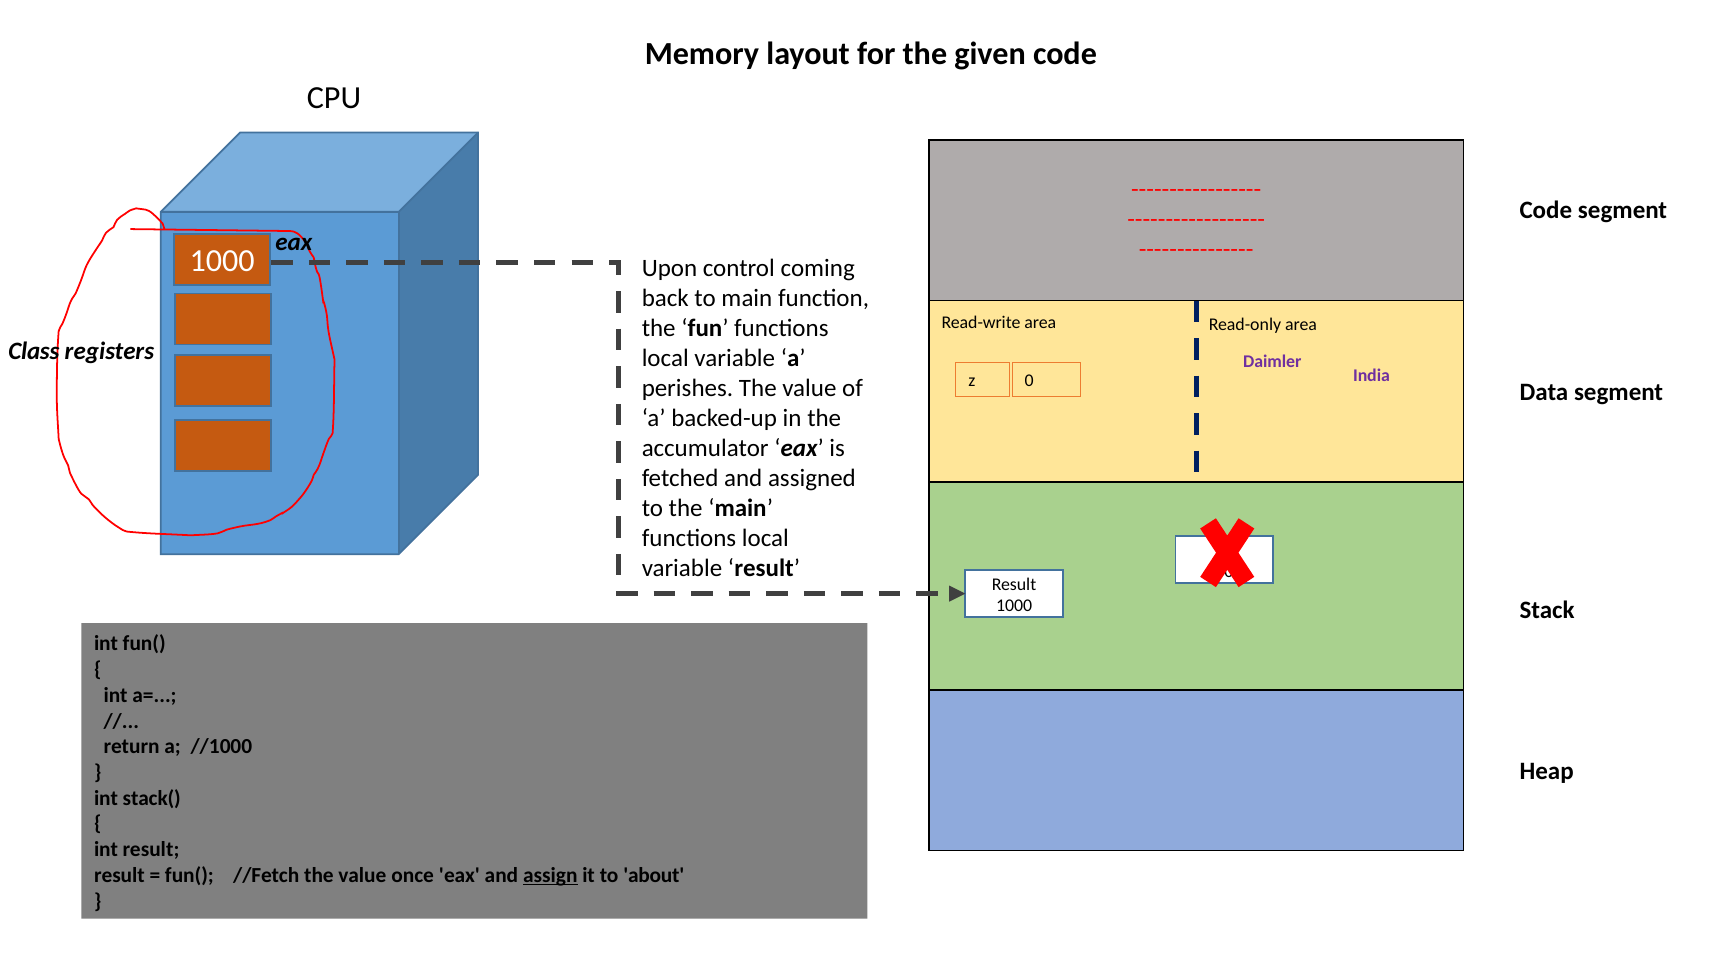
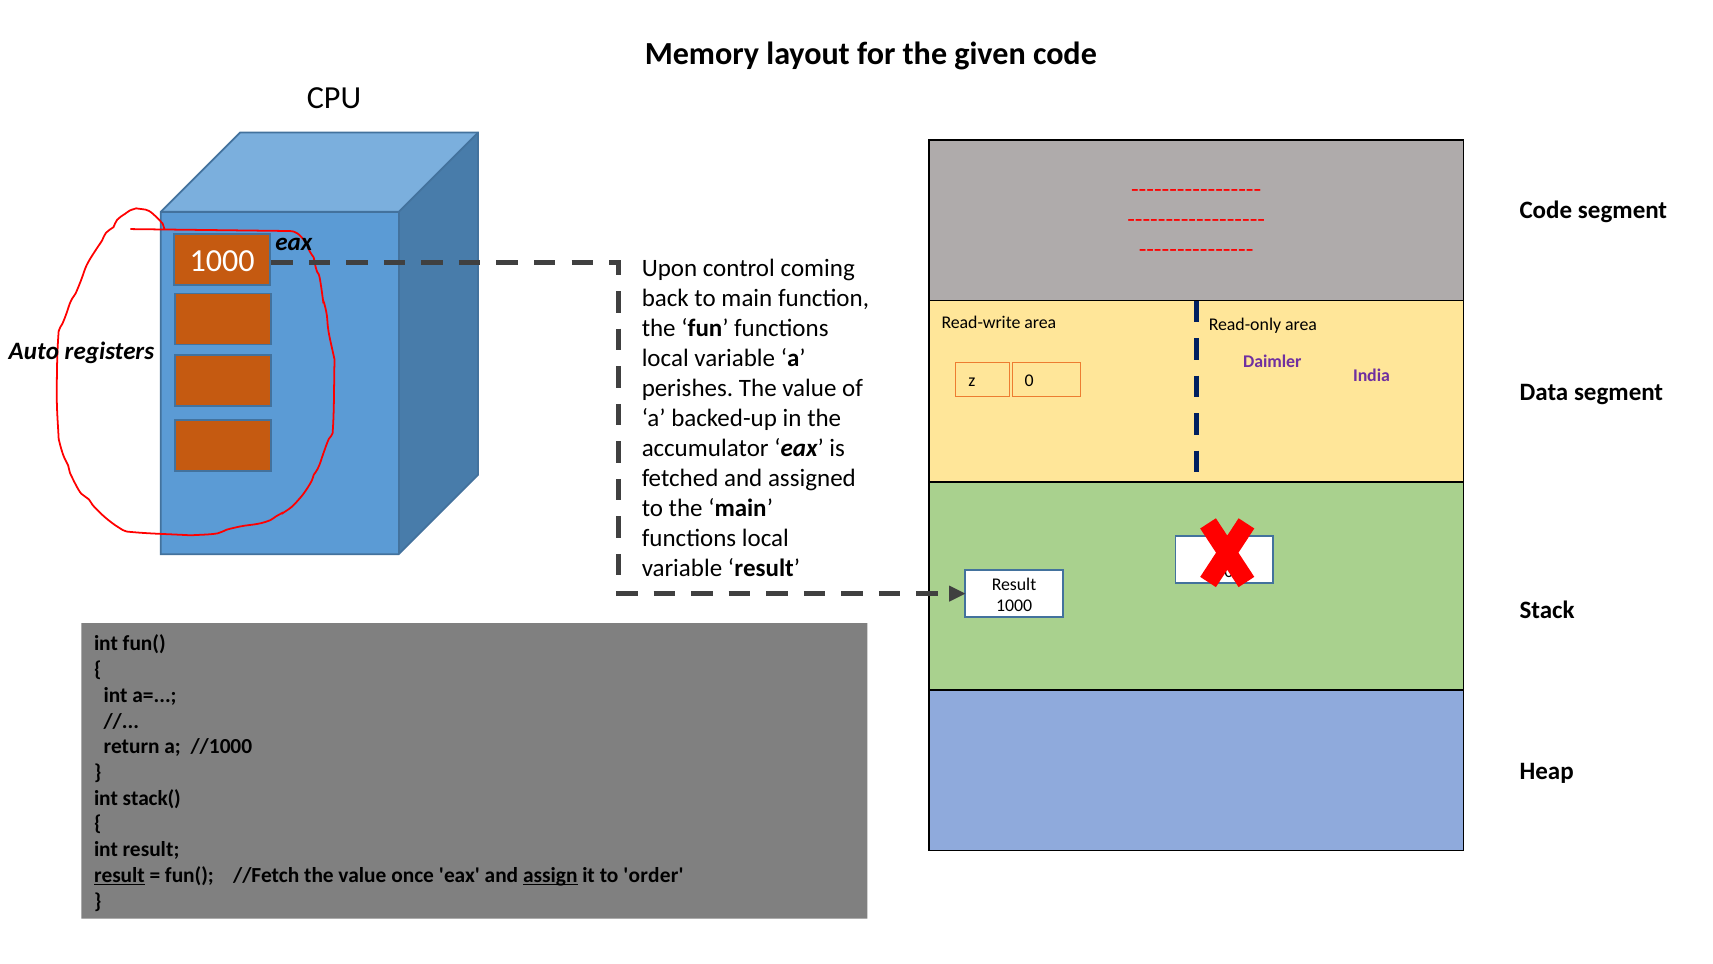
Class: Class -> Auto (34, 351)
result underline: none -> present (119, 875)
about: about -> order (654, 875)
